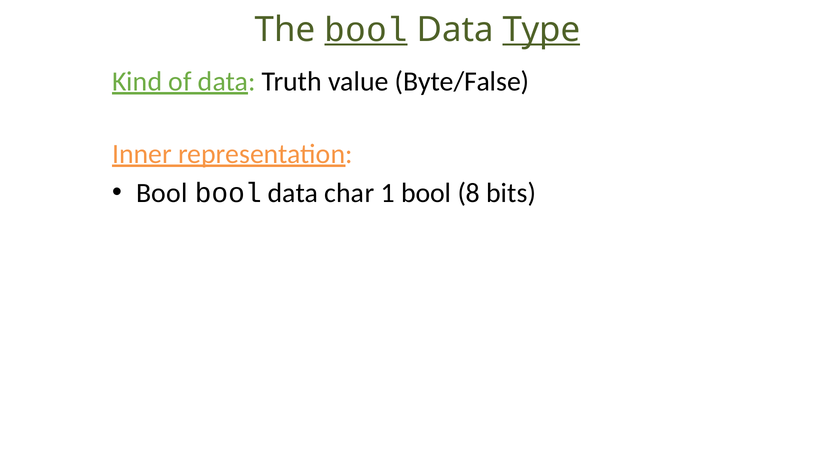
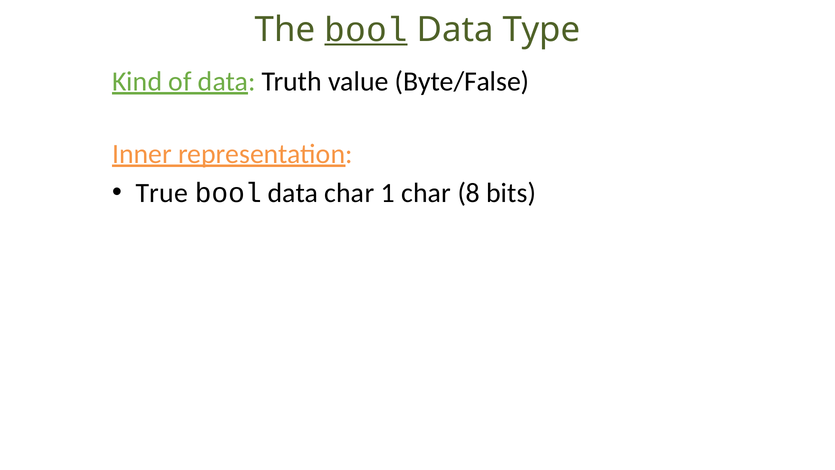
Type underline: present -> none (541, 30)
Bool: Bool -> True (162, 193)
1 bool: bool -> char (426, 193)
